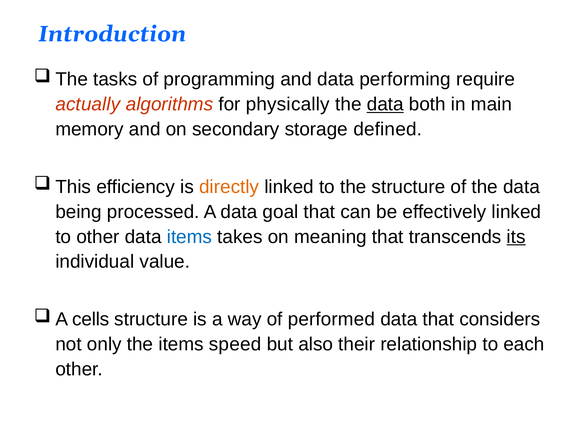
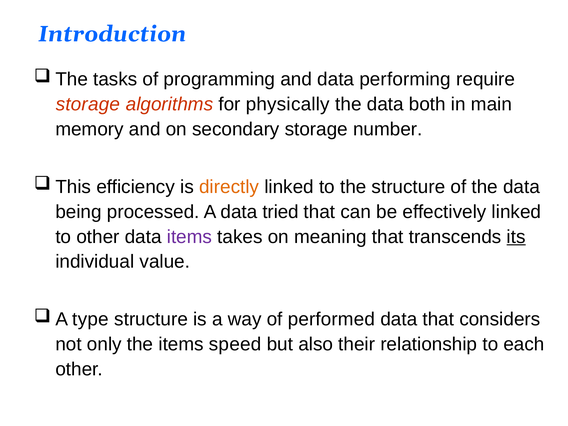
actually: actually -> storage (88, 104)
data underline: present -> none (385, 104)
defined: defined -> number (388, 129)
goal: goal -> tried (281, 212)
items colour: blue -> purple (189, 237)
cells: cells -> type (90, 319)
